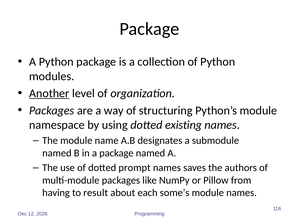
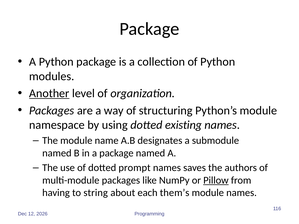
Pillow underline: none -> present (216, 180)
result: result -> string (96, 193)
some’s: some’s -> them’s (175, 193)
